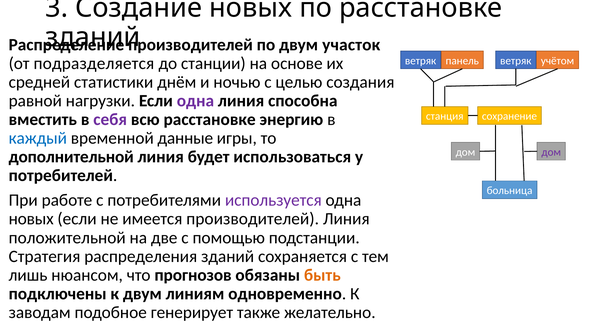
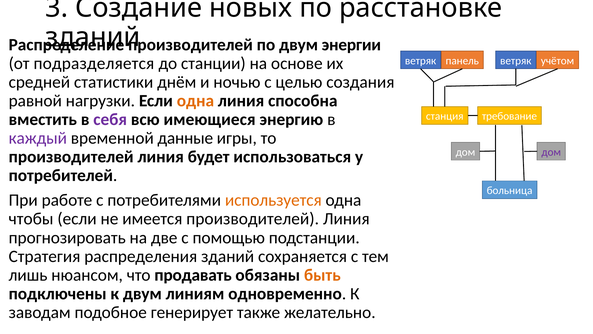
участок: участок -> энергии (351, 45)
одна colour: purple -> orange (195, 101)
сохранение: сохранение -> требование (509, 116)
всю расстановке: расстановке -> имеющиеся (210, 119)
каждый colour: blue -> purple (38, 138)
дополнительной: дополнительной -> производителей (71, 157)
используется colour: purple -> orange (273, 200)
новых: новых -> чтобы (31, 219)
положительной: положительной -> прогнозировать (67, 237)
прогнозов: прогнозов -> продавать (193, 275)
